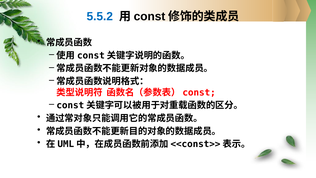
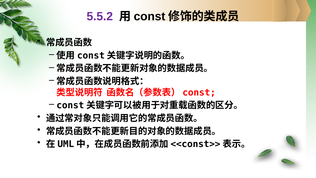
5.5.2 colour: blue -> purple (100, 17)
